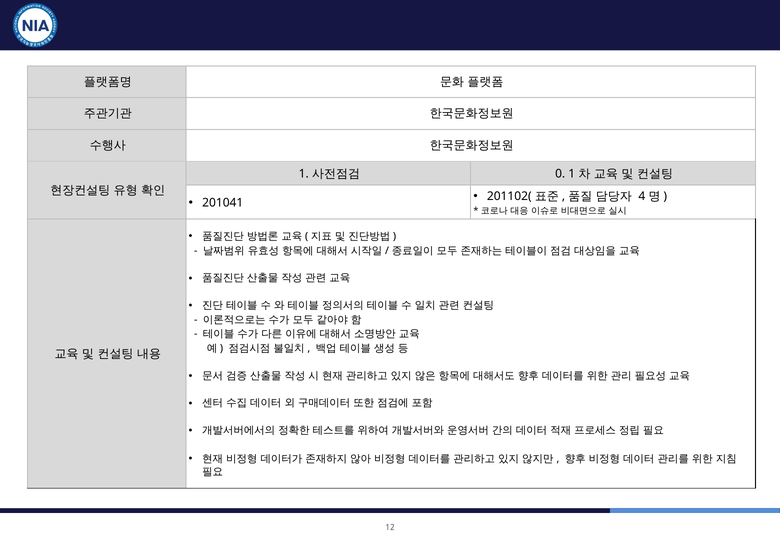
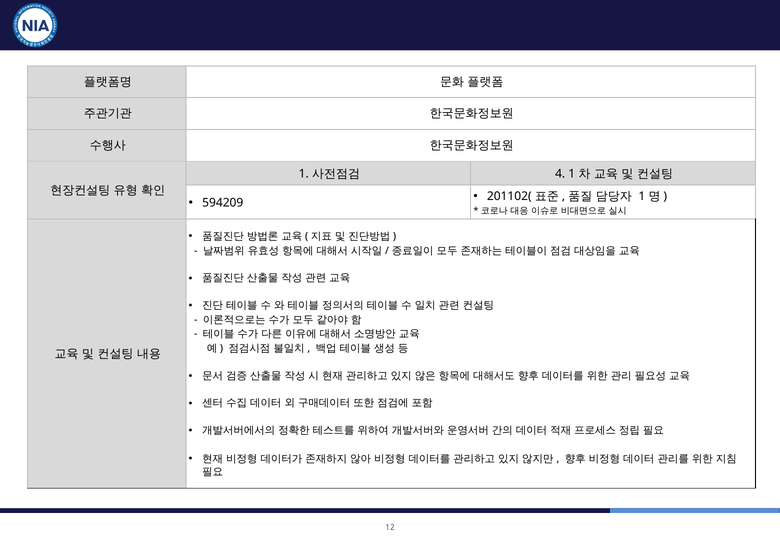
0: 0 -> 4 (560, 174)
4: 4 -> 1 (642, 196)
201041: 201041 -> 594209 (223, 203)
